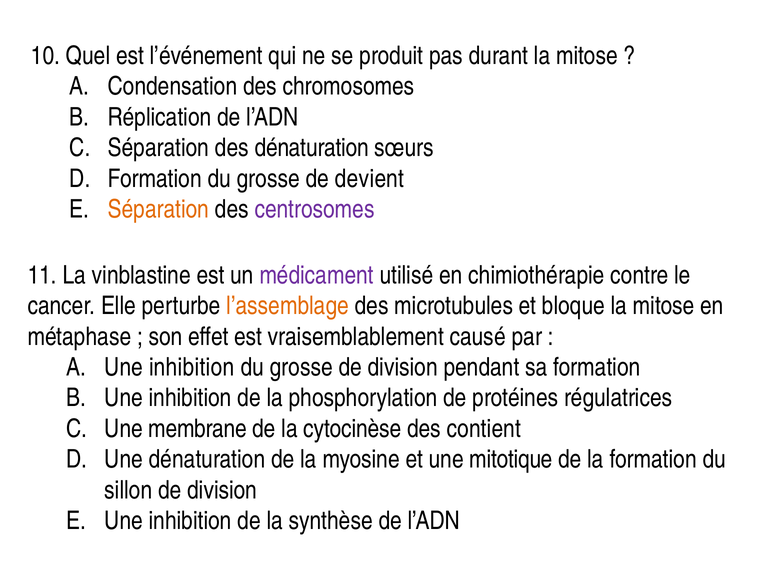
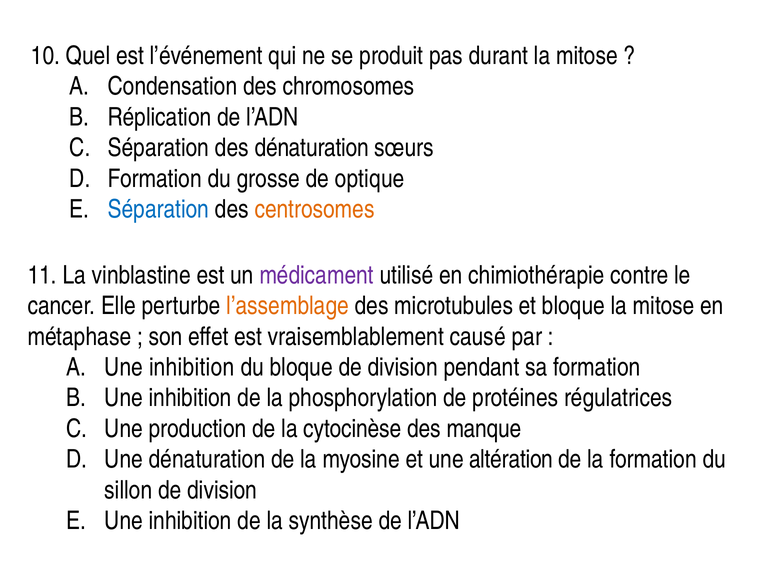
devient: devient -> optique (370, 179)
Séparation colour: orange -> blue (158, 209)
centrosomes colour: purple -> orange (315, 209)
grosse: grosse -> bloque (301, 367)
membrane: membrane -> production (198, 429)
contient: contient -> manque (484, 429)
mitotique: mitotique -> altération (511, 459)
